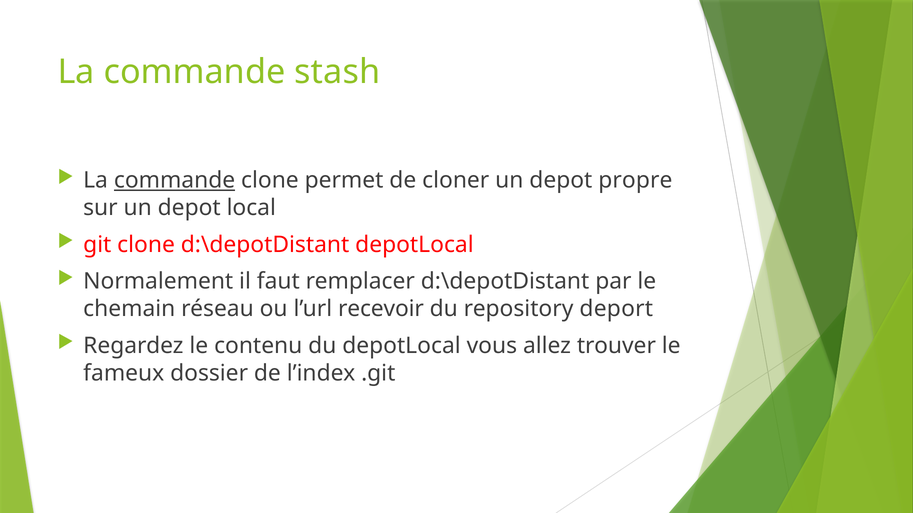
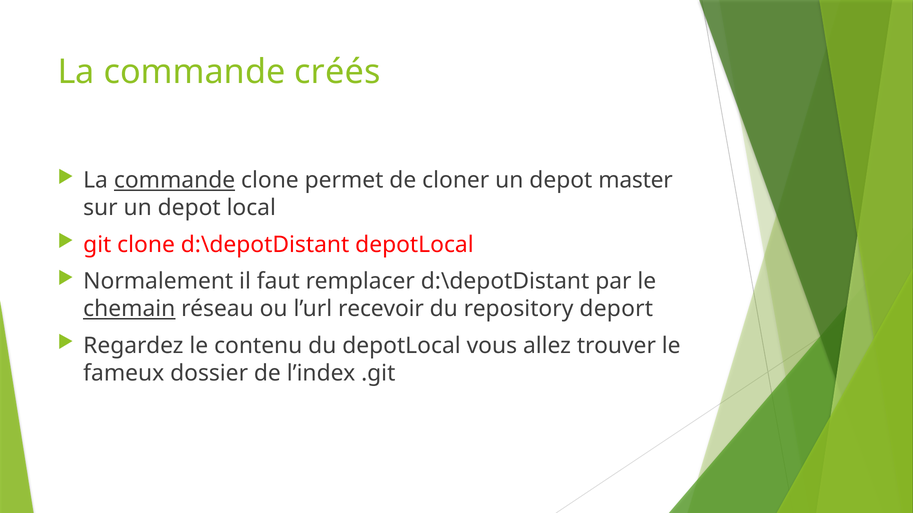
stash: stash -> créés (337, 72)
propre: propre -> master (636, 181)
chemain underline: none -> present (129, 309)
